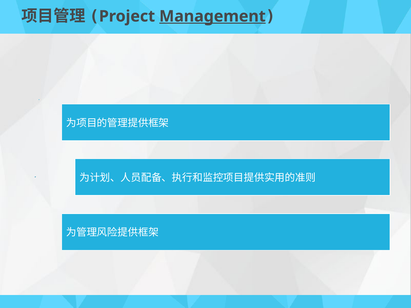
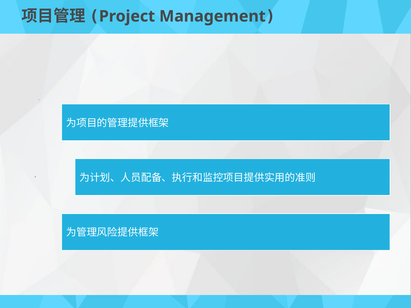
Management underline: present -> none (212, 16)
